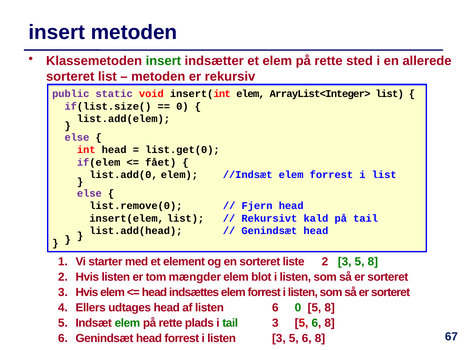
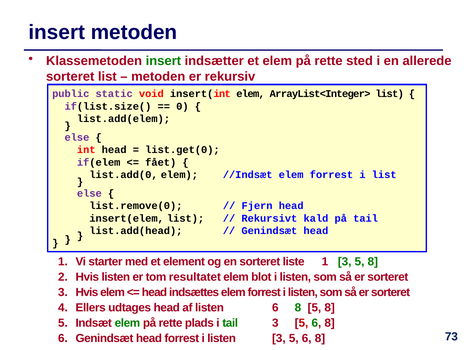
liste 2: 2 -> 1 (325, 262)
mængder: mængder -> resultatet (195, 277)
listen 6 0: 0 -> 8 (298, 308)
67: 67 -> 73 (451, 337)
